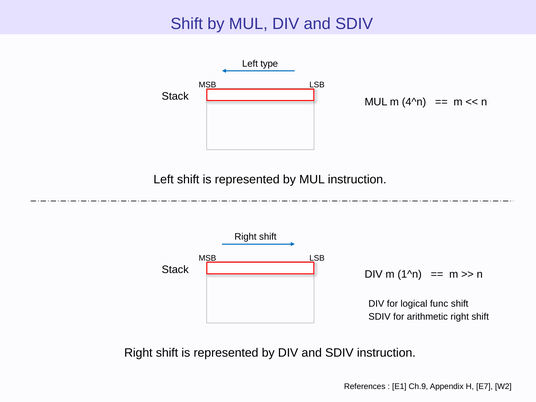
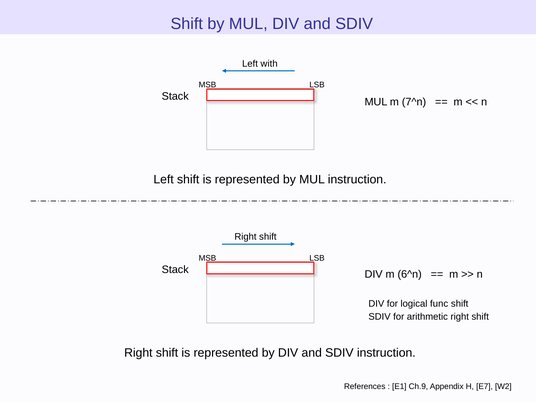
type: type -> with (269, 64)
4^n: 4^n -> 7^n (414, 102)
1^n: 1^n -> 6^n (410, 274)
